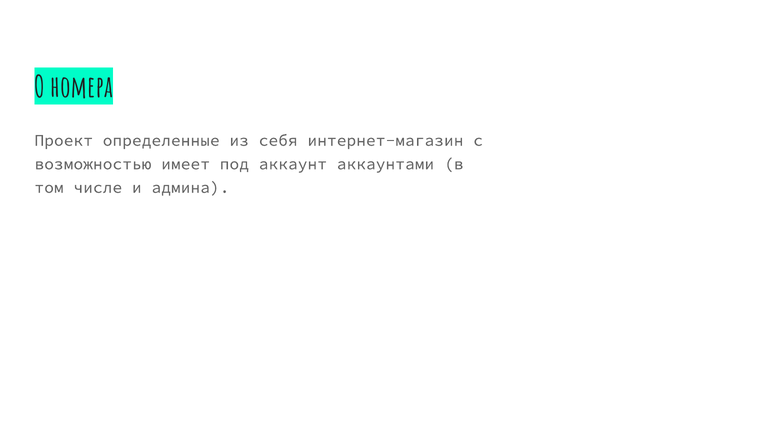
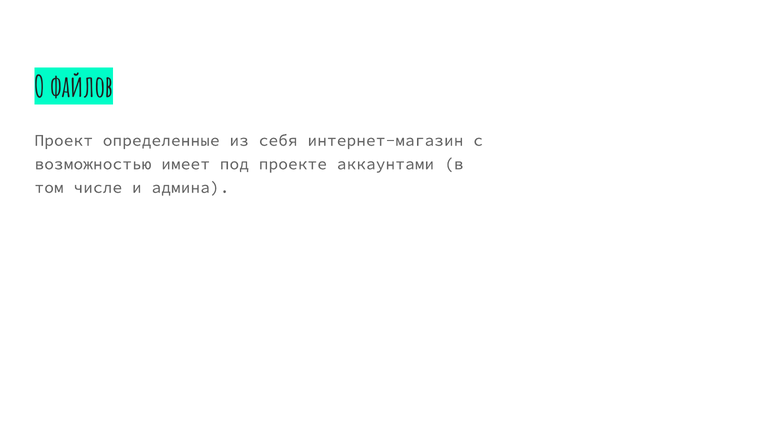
номера: номера -> файлов (82, 87)
аккаунт: аккаунт -> проекте (293, 164)
